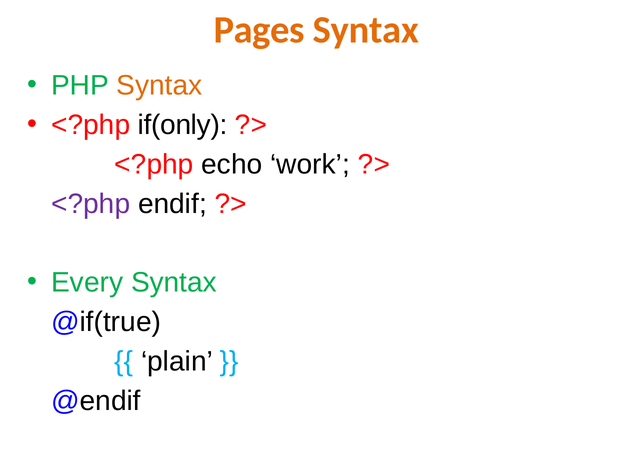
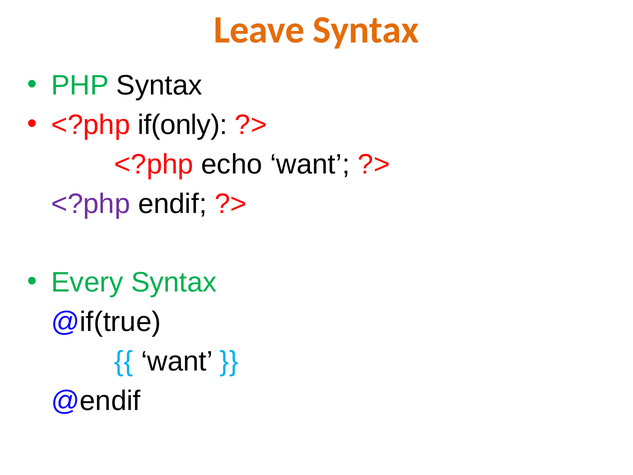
Pages: Pages -> Leave (259, 30)
Syntax colour: orange -> black (159, 85)
echo work: work -> want (310, 164)
plain: plain -> want (177, 361)
